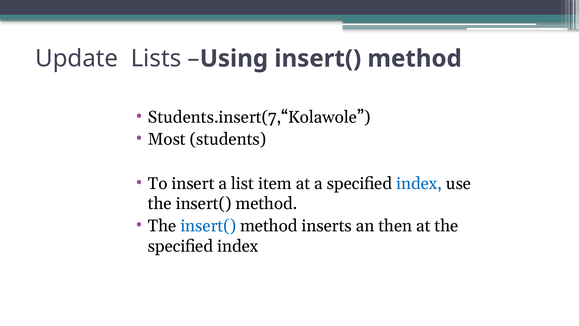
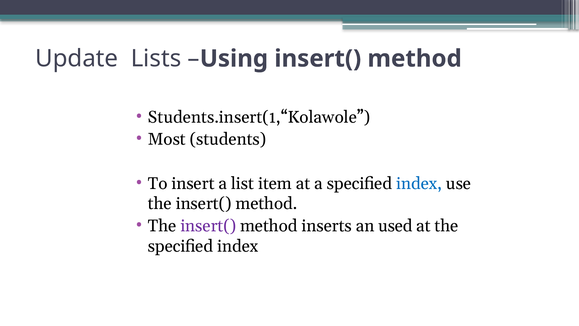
Students.insert(7,“Kolawole: Students.insert(7,“Kolawole -> Students.insert(1,“Kolawole (259, 117)
insert( colour: blue -> purple (208, 226)
then: then -> used (395, 226)
